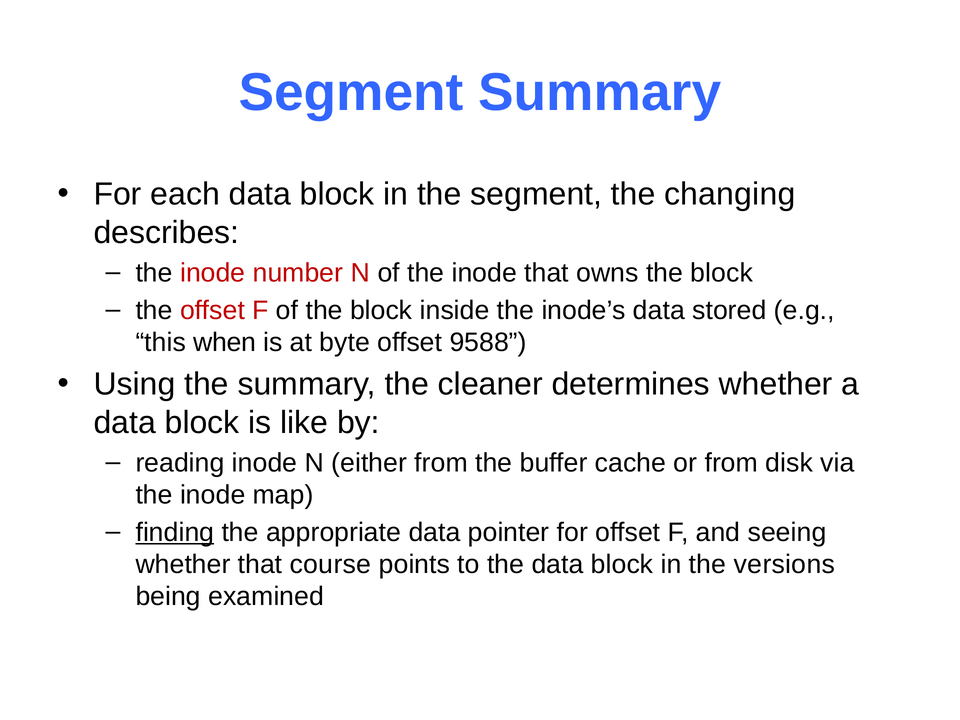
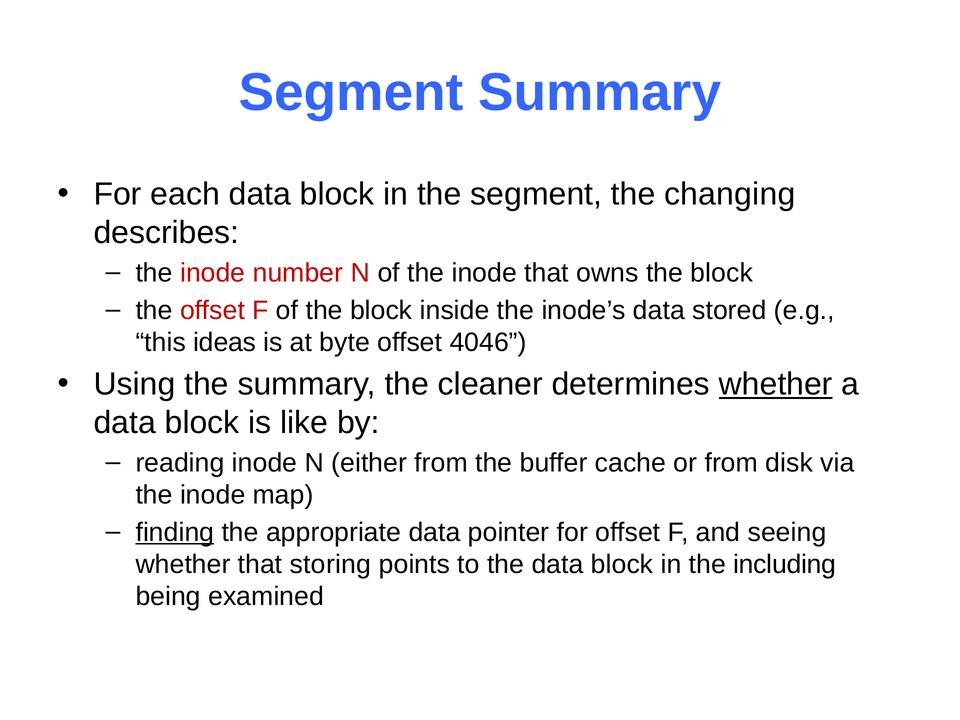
when: when -> ideas (225, 342)
9588: 9588 -> 4046 (488, 342)
whether underline: none -> present (776, 384)
course: course -> storing (330, 564)
versions: versions -> including (785, 564)
